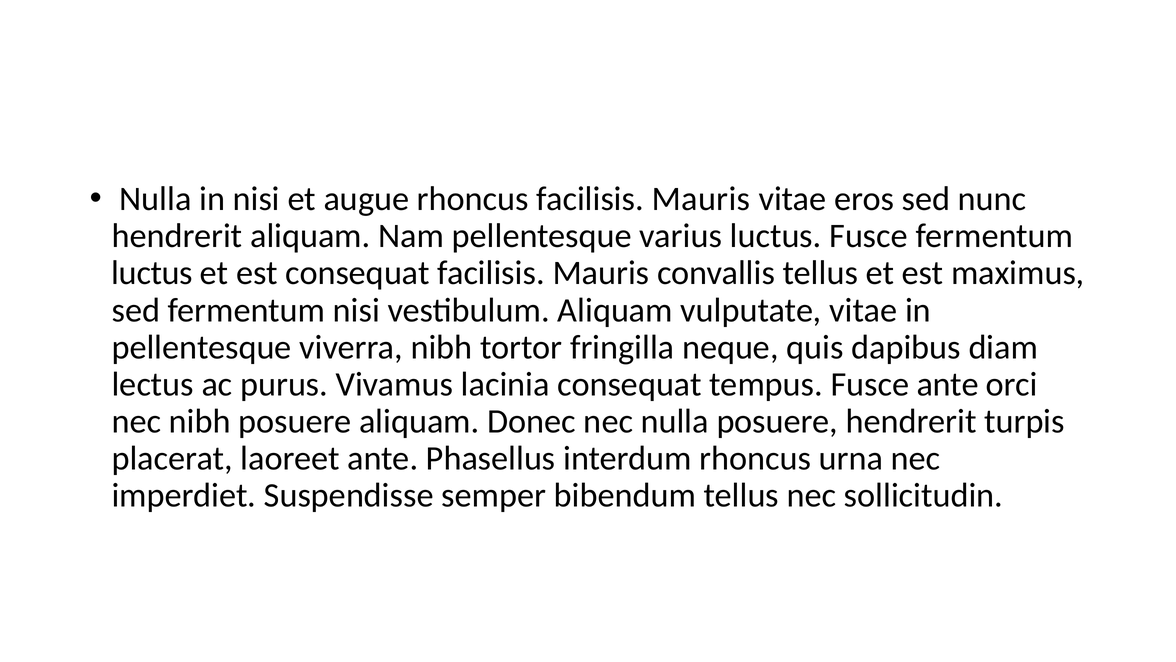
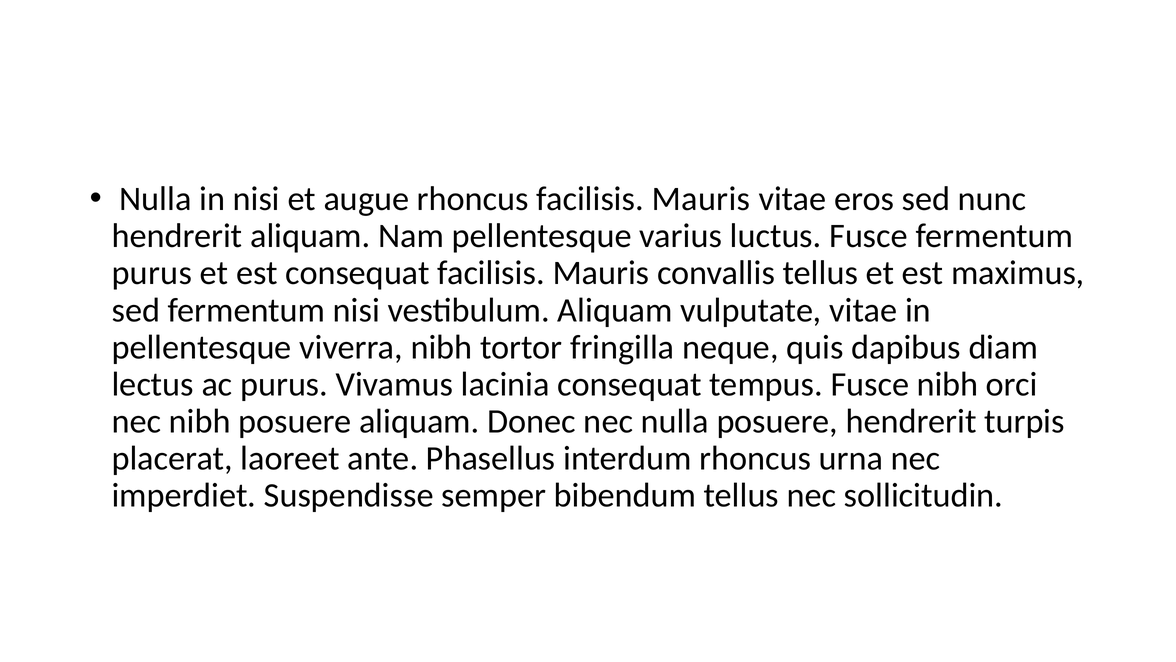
luctus: luctus -> purus (152, 273)
Fusce ante: ante -> nibh (948, 384)
